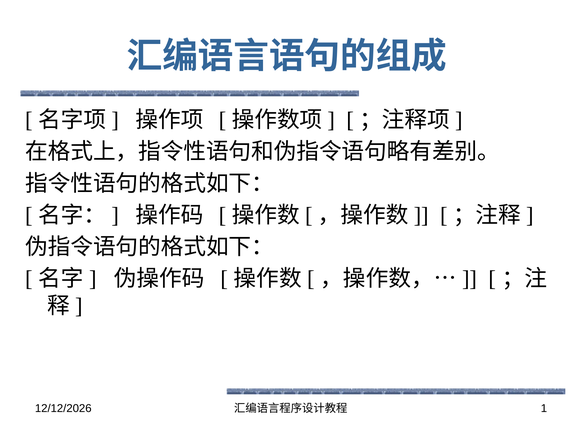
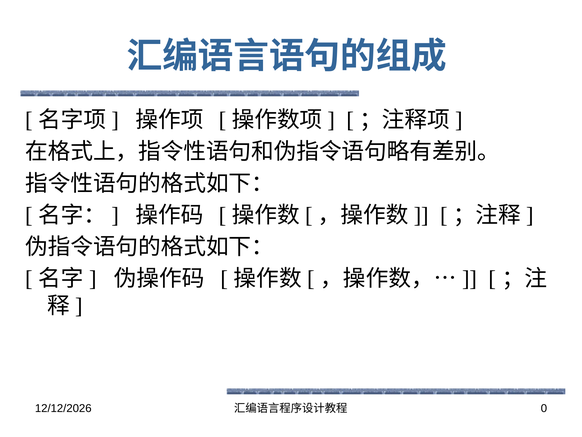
1: 1 -> 0 (544, 408)
